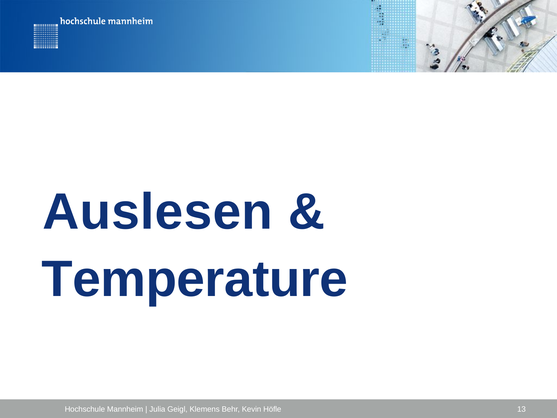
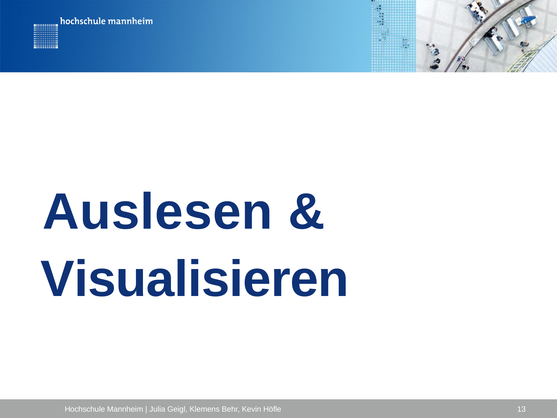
Temperature: Temperature -> Visualisieren (195, 279)
